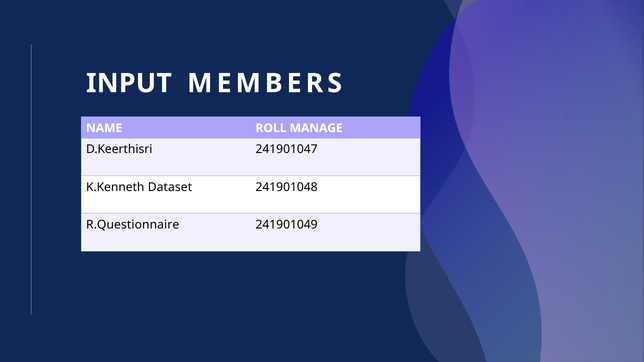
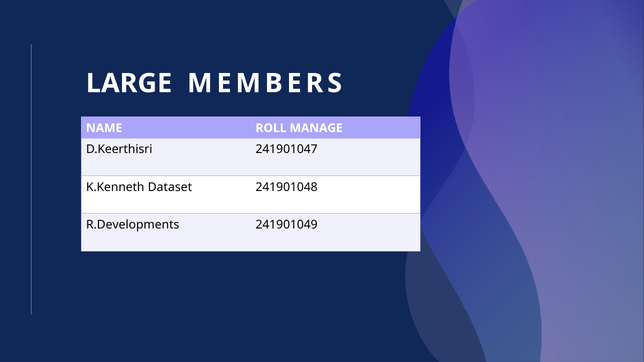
INPUT: INPUT -> LARGE (129, 83)
R.Questionnaire: R.Questionnaire -> R.Developments (133, 225)
